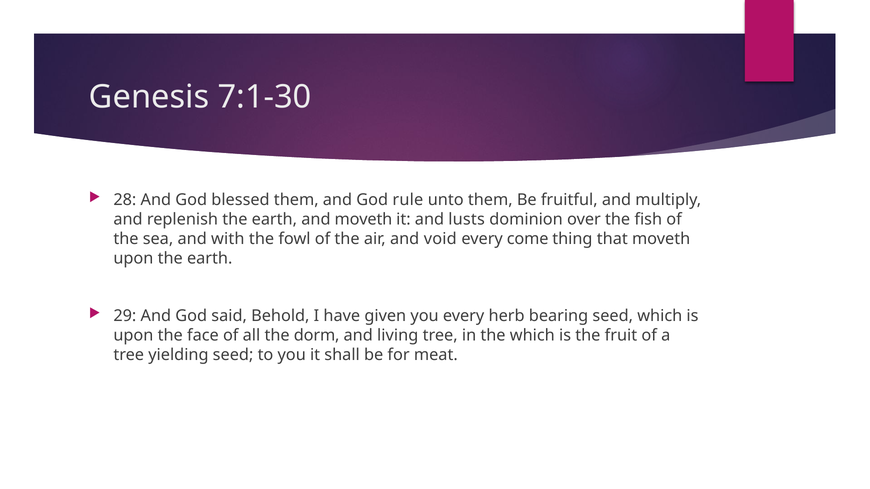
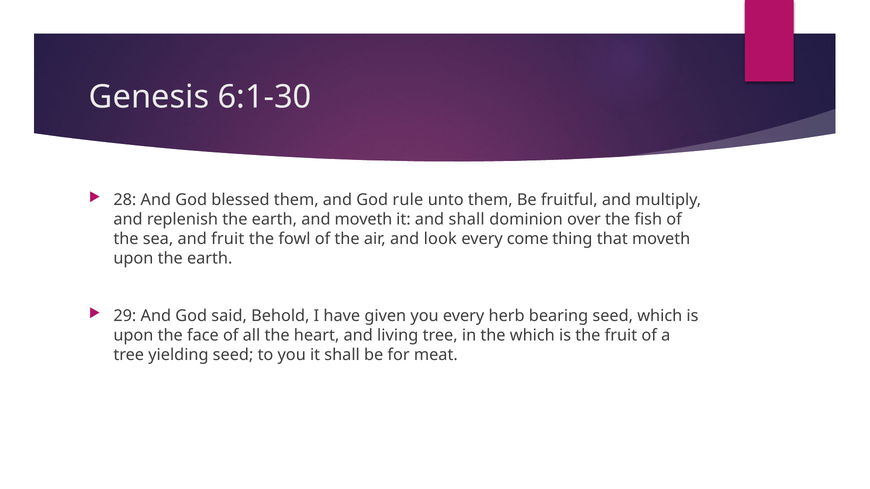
7:1-30: 7:1-30 -> 6:1-30 (265, 97)
and lusts: lusts -> shall (467, 220)
and with: with -> fruit (228, 239)
void: void -> look (440, 239)
dorm: dorm -> heart (317, 336)
